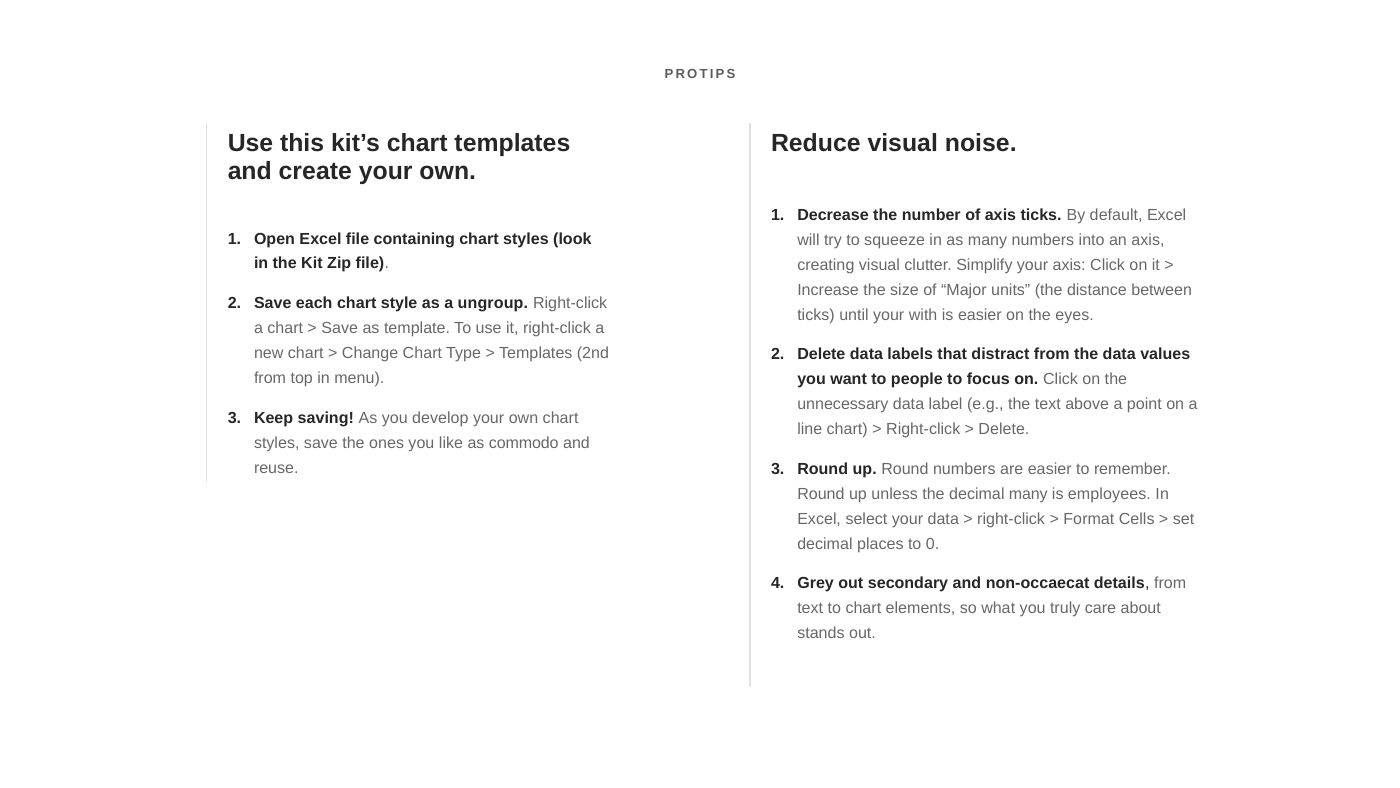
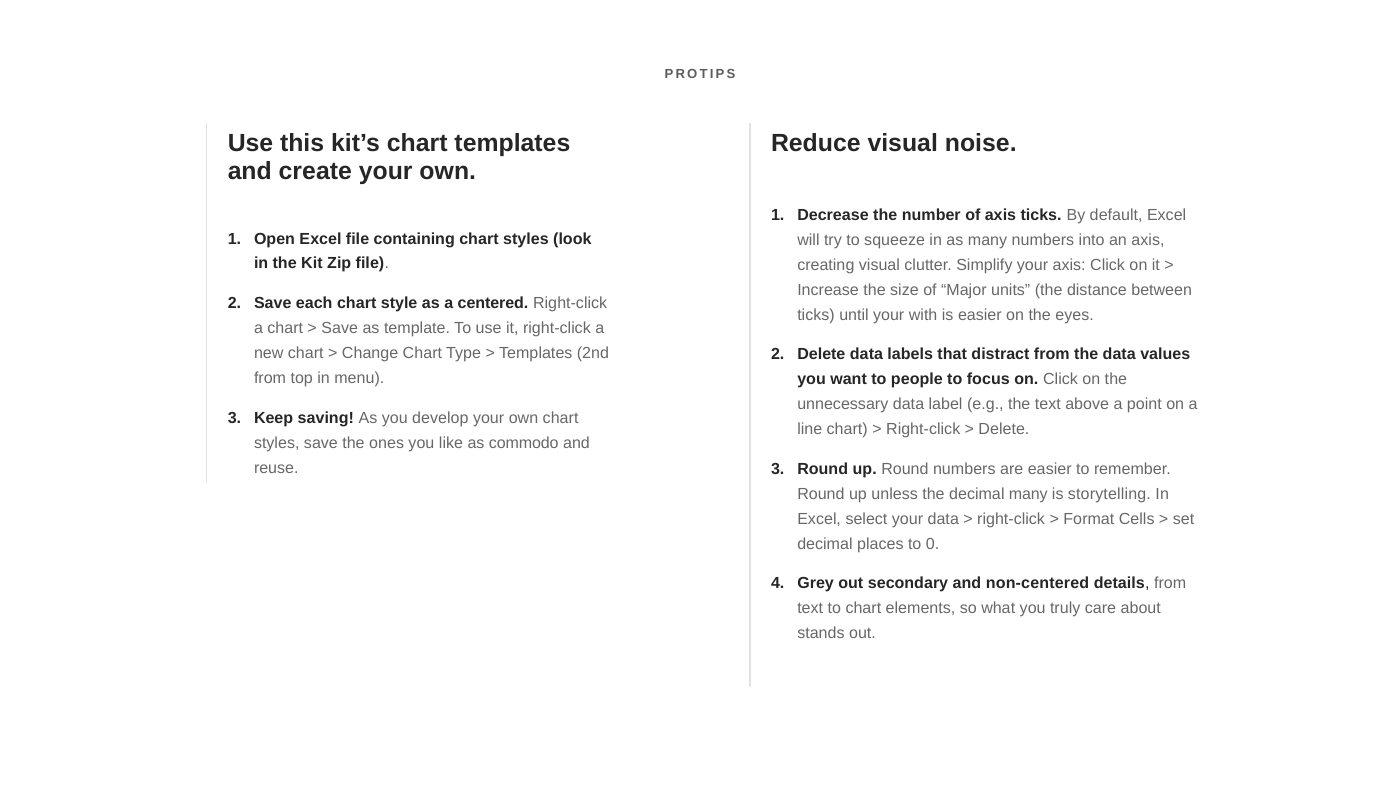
ungroup: ungroup -> centered (493, 303)
employees: employees -> storytelling (1109, 494)
non-occaecat: non-occaecat -> non-centered (1037, 583)
